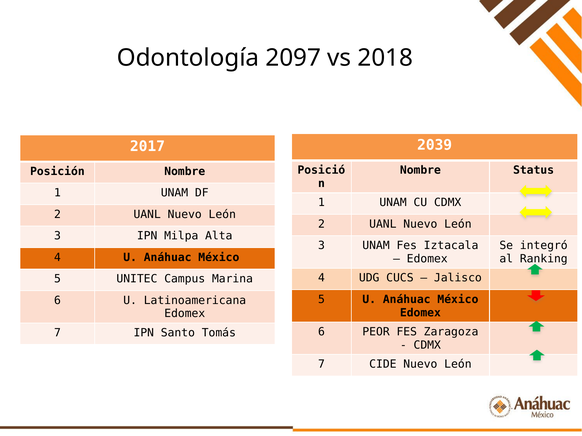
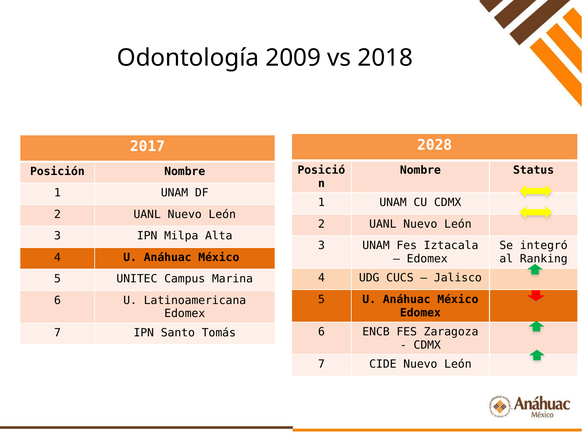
2097: 2097 -> 2009 (293, 58)
2039: 2039 -> 2028 (435, 145)
PEOR: PEOR -> ENCB (376, 332)
